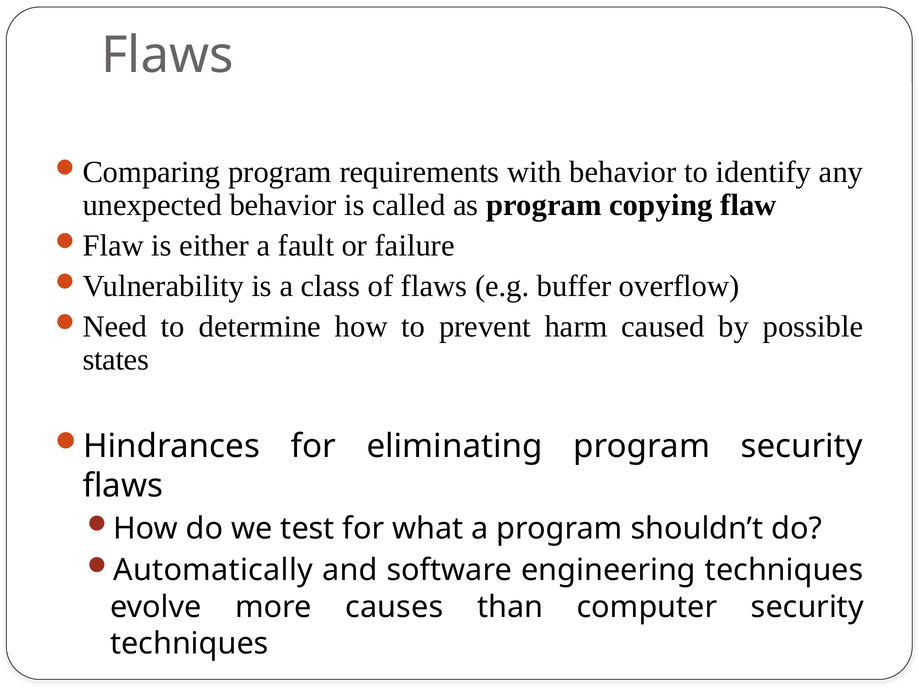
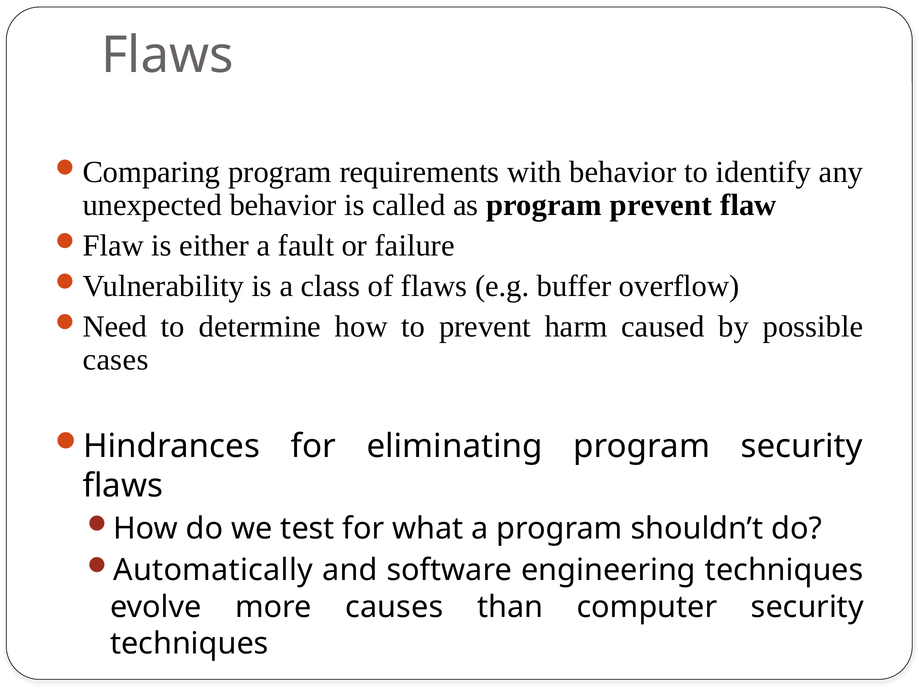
program copying: copying -> prevent (661, 205)
states: states -> cases (116, 360)
